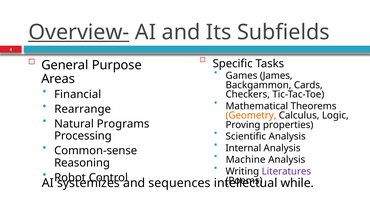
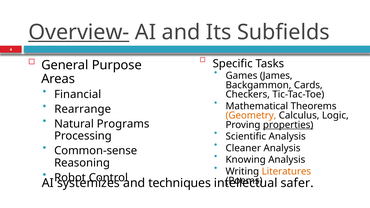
properties underline: none -> present (288, 125)
Internal: Internal -> Cleaner (243, 148)
Machine: Machine -> Knowing (246, 160)
Literatures colour: purple -> orange (286, 171)
sequences: sequences -> techniques (180, 183)
while: while -> safer (297, 183)
